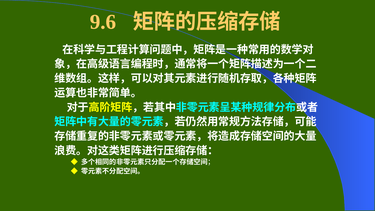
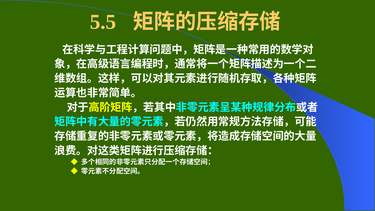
9.6: 9.6 -> 5.5 (103, 22)
